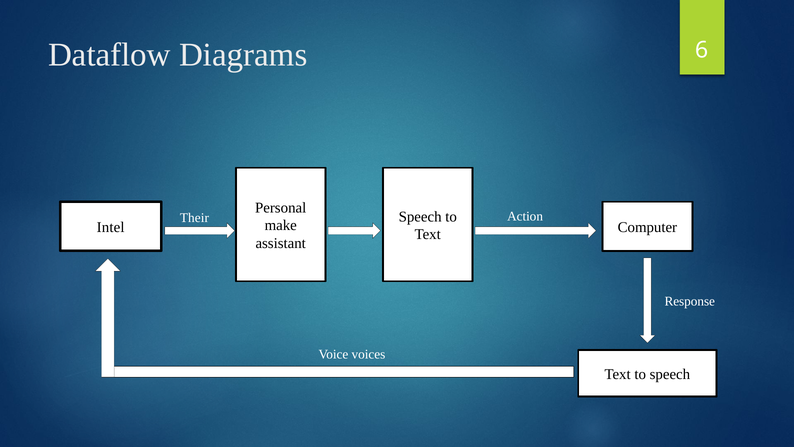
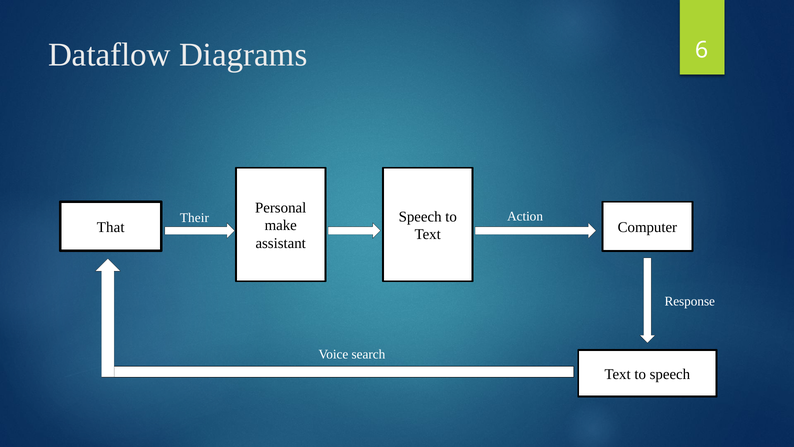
Intel: Intel -> That (111, 227)
voices: voices -> search (368, 354)
